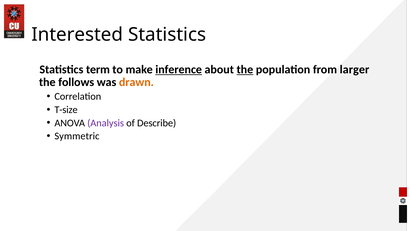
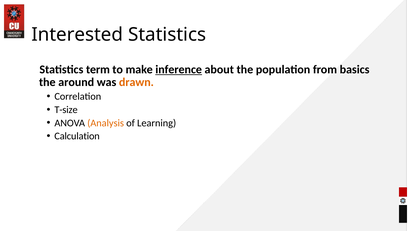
the underline: present -> none (245, 69)
larger: larger -> basics (355, 69)
follows: follows -> around (76, 82)
Analysis colour: purple -> orange (106, 123)
Describe: Describe -> Learning (157, 123)
Symmetric: Symmetric -> Calculation (77, 136)
